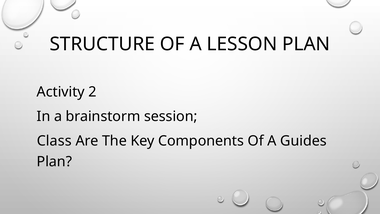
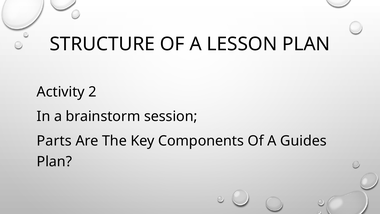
Class: Class -> Parts (54, 141)
